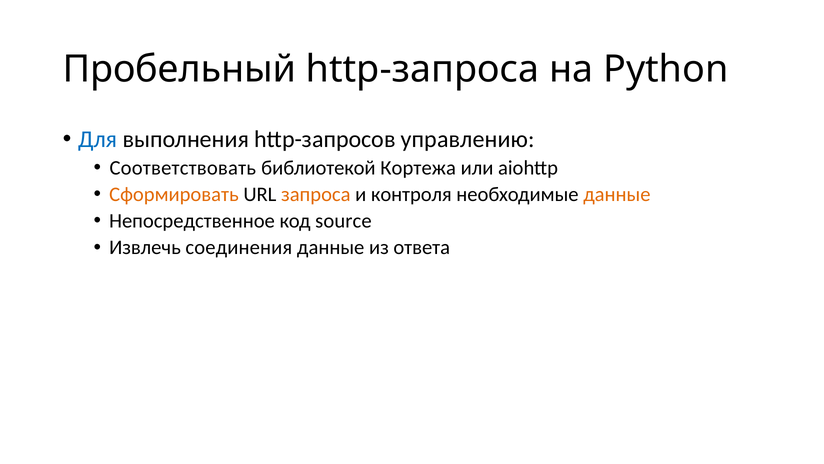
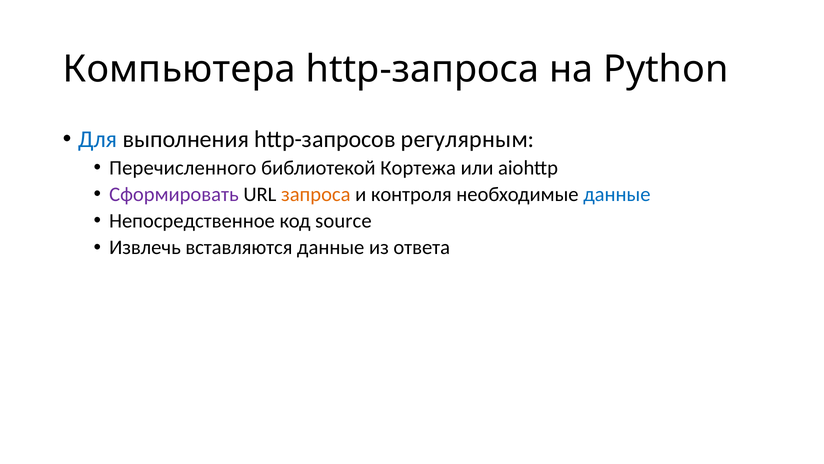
Пробельный: Пробельный -> Компьютера (179, 69)
управлению: управлению -> регулярным (468, 139)
Соответствовать: Соответствовать -> Перечисленного (183, 168)
Сформировать colour: orange -> purple (174, 194)
данные colour: orange -> blue (617, 194)
соединения: соединения -> вставляются (239, 247)
